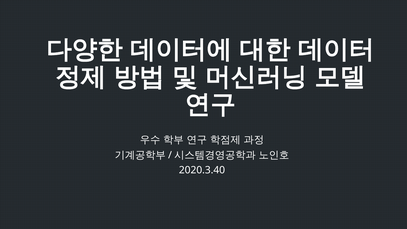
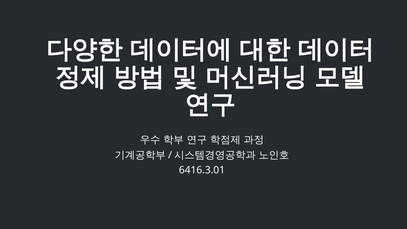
2020.3.40: 2020.3.40 -> 6416.3.01 (202, 170)
